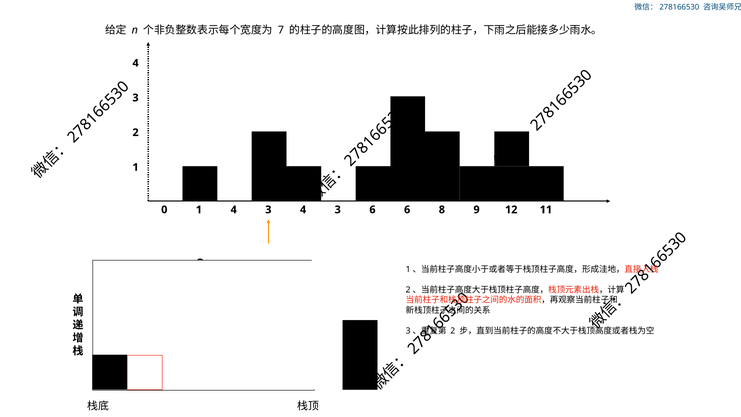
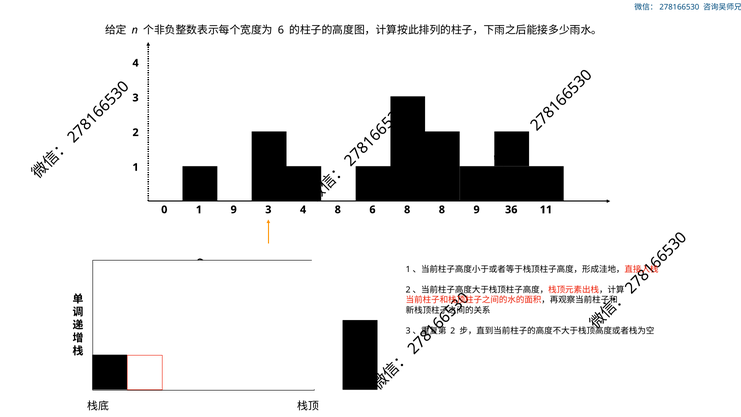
7: 7 -> 6 (281, 30)
1 4: 4 -> 9 (234, 210)
3 4 3: 3 -> 8 (338, 210)
6: 6 -> 8 (407, 210)
12: 12 -> 36 (511, 210)
